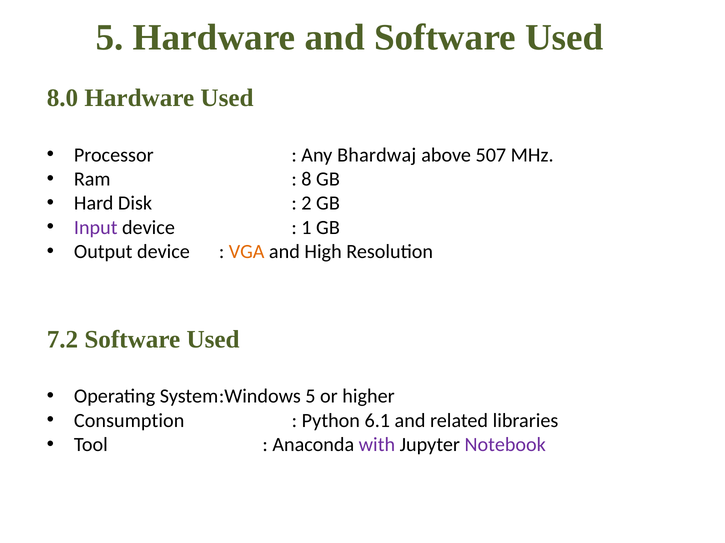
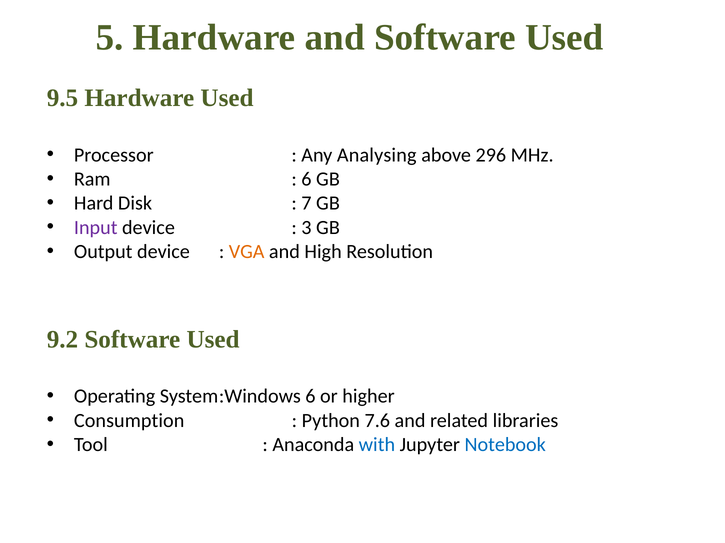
8.0: 8.0 -> 9.5 (62, 98)
Bhardwaj: Bhardwaj -> Analysing (377, 155)
507: 507 -> 296 (491, 155)
8: 8 -> 6 (306, 179)
2: 2 -> 7 (306, 204)
1: 1 -> 3 (306, 228)
7.2: 7.2 -> 9.2 (62, 340)
5: 5 -> 6 (310, 397)
6.1: 6.1 -> 7.6 (377, 421)
with colour: purple -> blue (377, 445)
Notebook colour: purple -> blue (505, 445)
